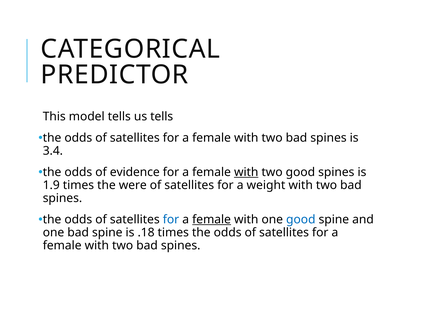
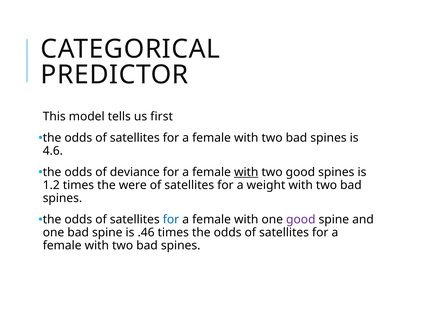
us tells: tells -> first (162, 117)
3.4: 3.4 -> 4.6 (53, 151)
evidence: evidence -> deviance (135, 172)
1.9: 1.9 -> 1.2 (51, 185)
female underline: present -> none (212, 220)
good colour: blue -> purple (301, 220)
.18: .18 -> .46 (146, 232)
